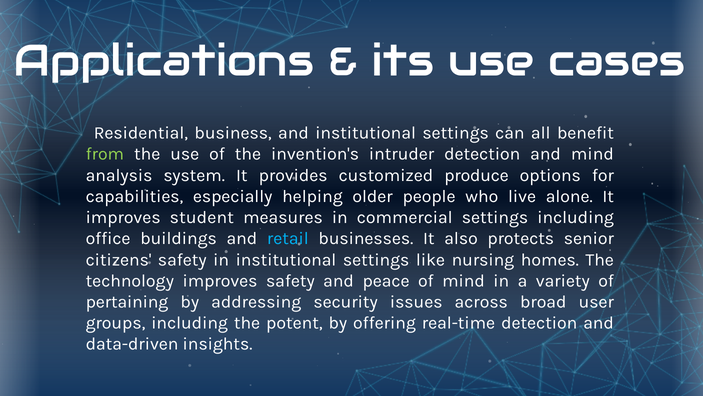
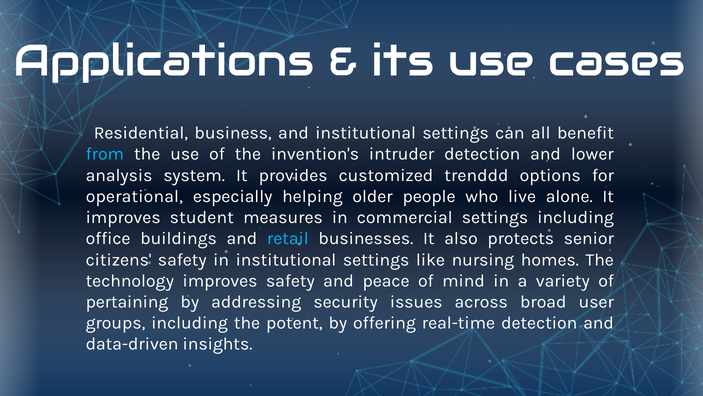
from colour: light green -> light blue (105, 154)
and mind: mind -> lower (592, 154)
produce: produce -> trenddd (476, 175)
capabilities: capabilities -> operational (134, 196)
